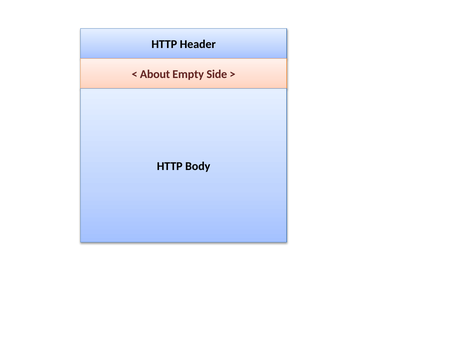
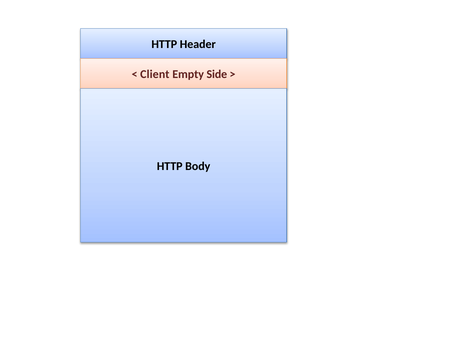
About: About -> Client (155, 74)
